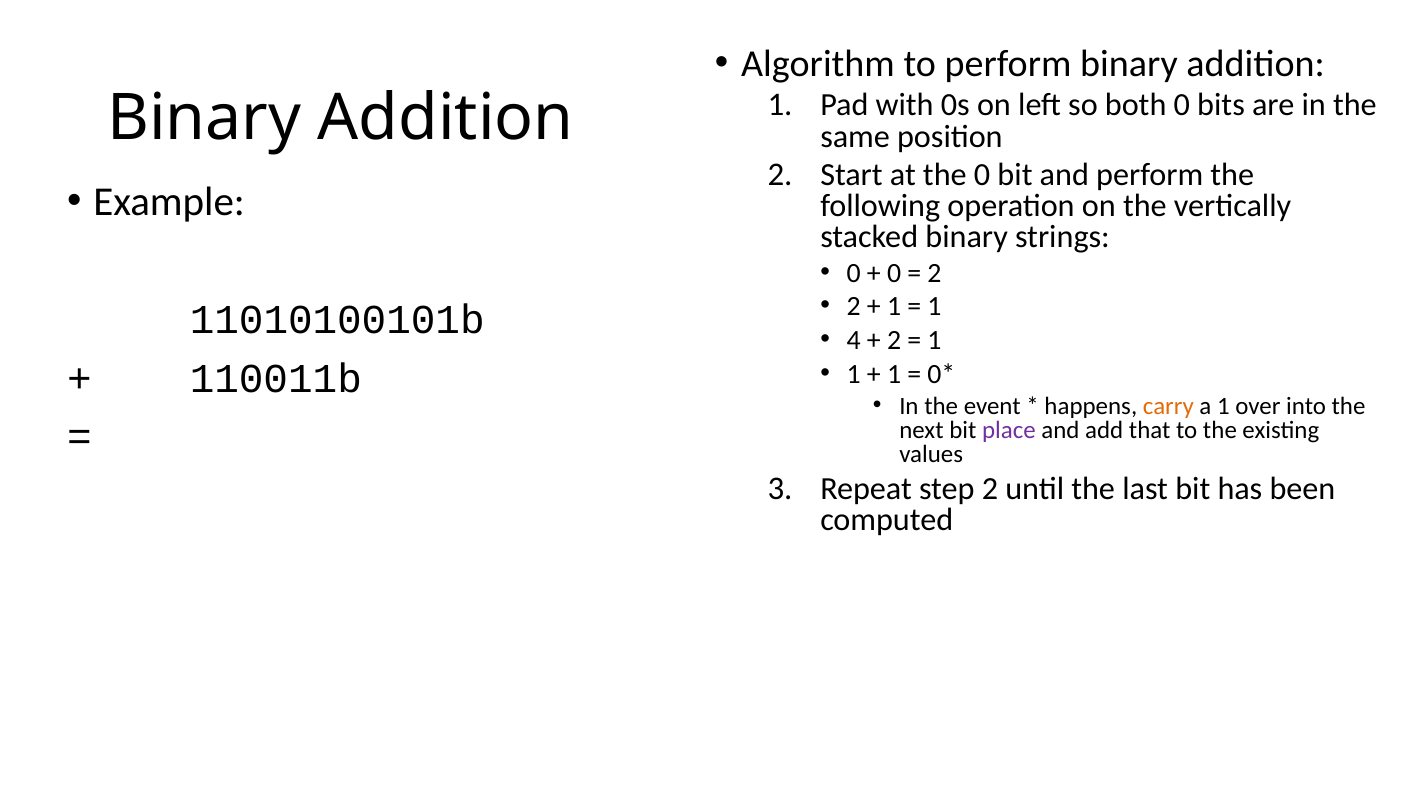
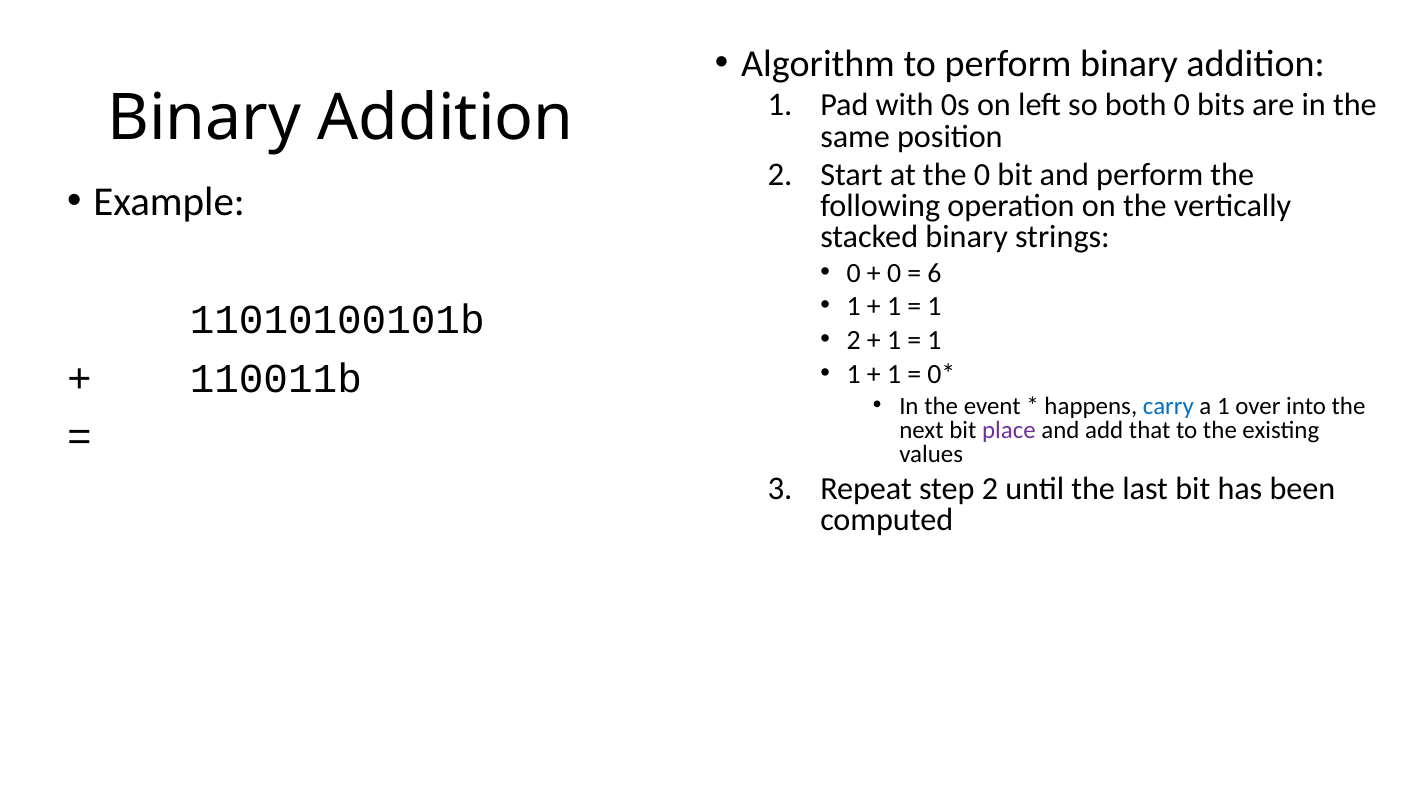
2: 2 -> 6 (934, 273)
2: 2 -> 1 (854, 307)
4: 4 -> 2 (854, 340)
2: 2 -> 1 (894, 340)
carry colour: orange -> blue (1168, 406)
